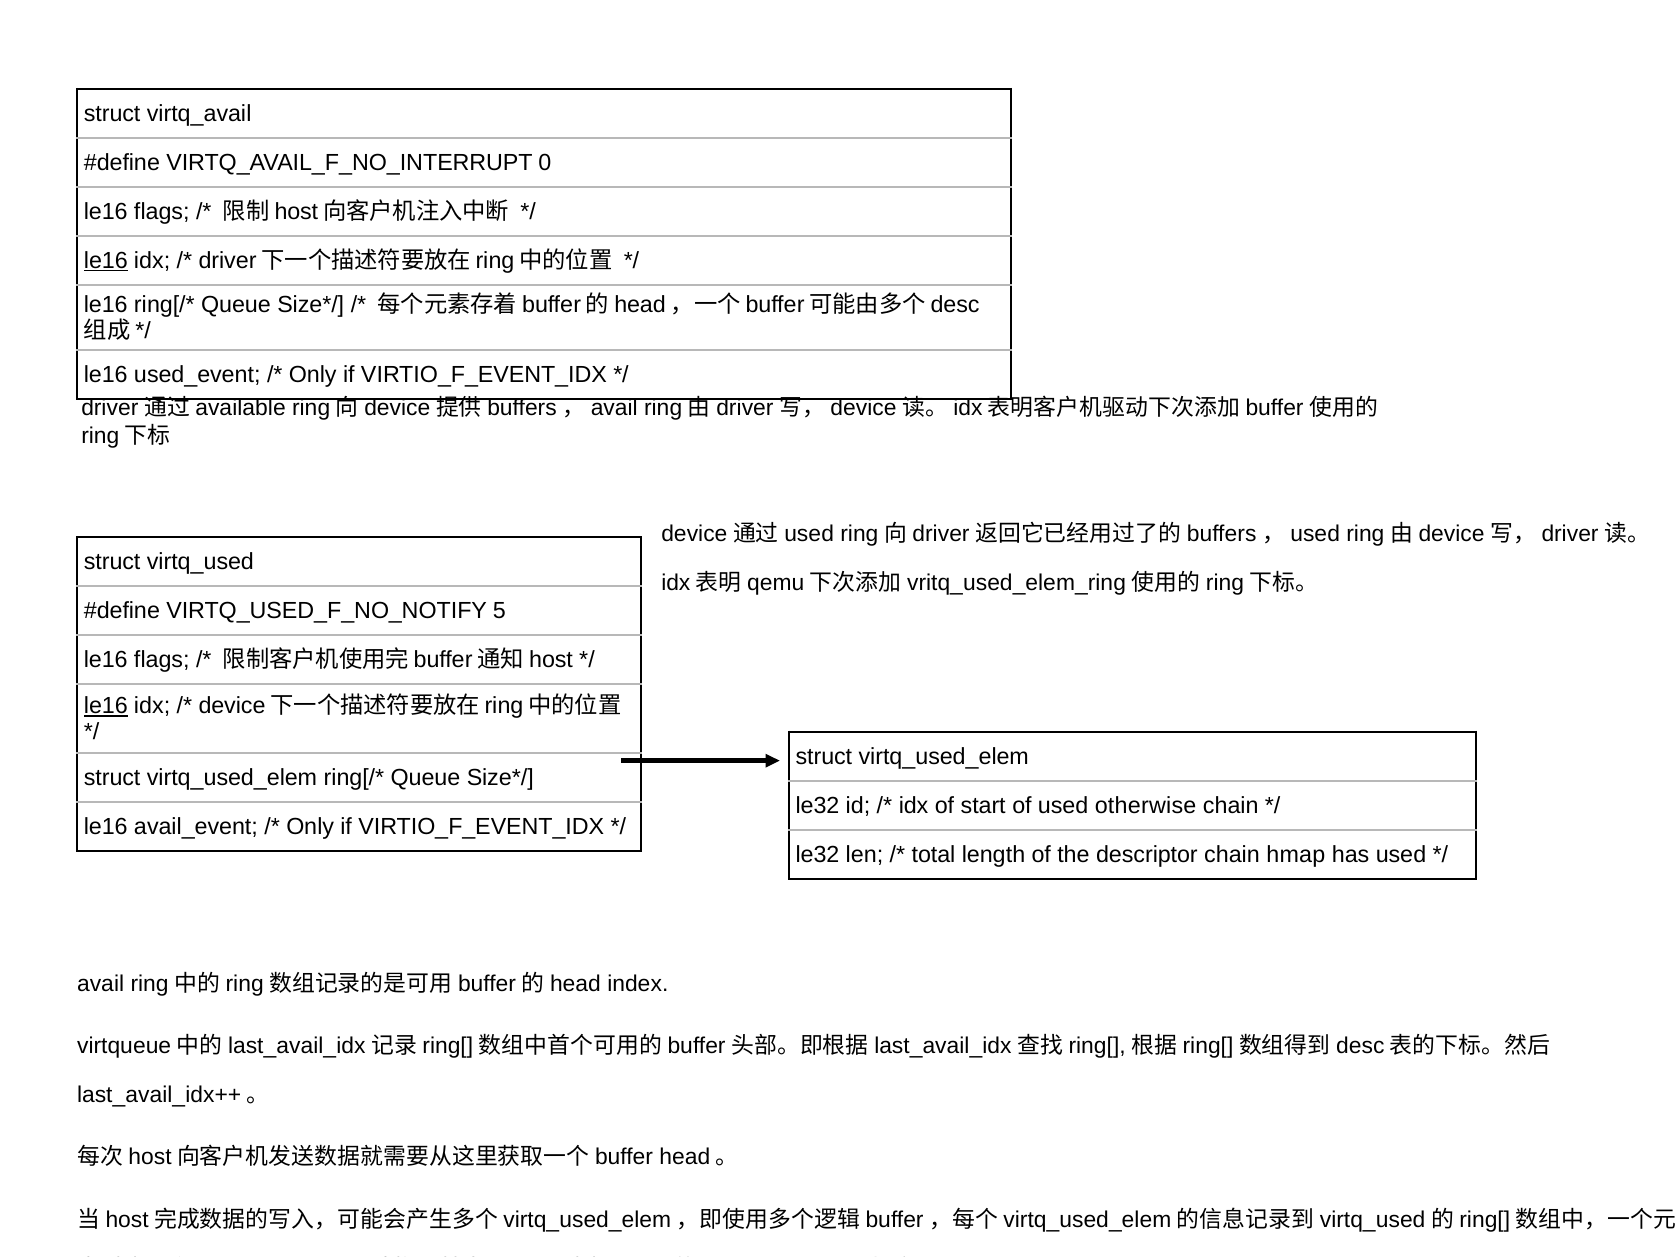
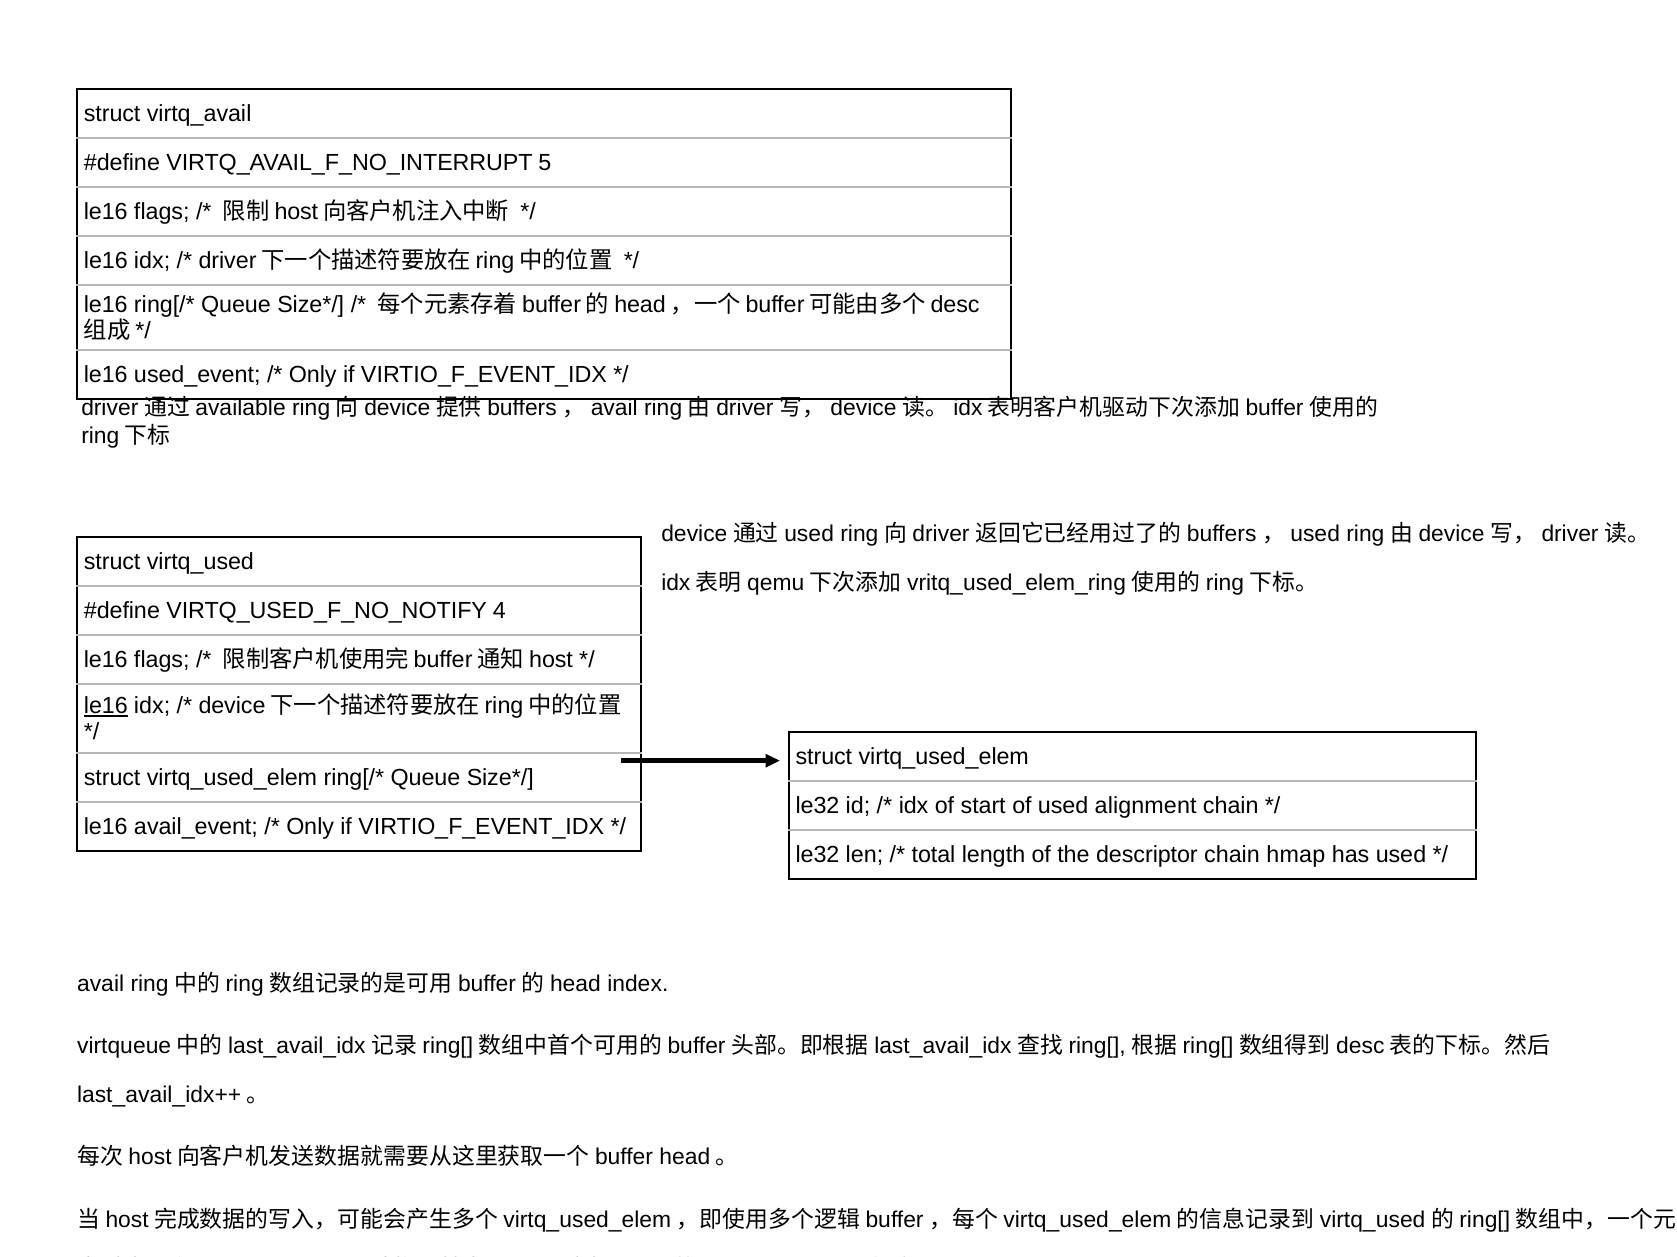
0: 0 -> 5 (545, 163)
le16 underline: present -> none (106, 261)
5: 5 -> 4 (499, 611)
otherwise: otherwise -> alignment (1146, 806)
